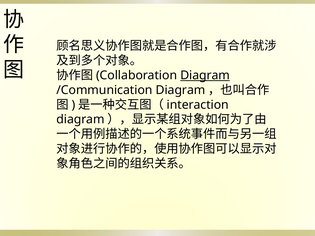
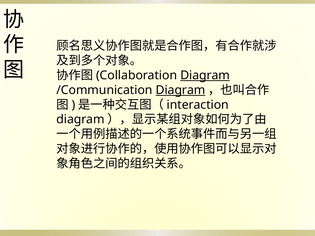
Diagram underline: none -> present (180, 90)
